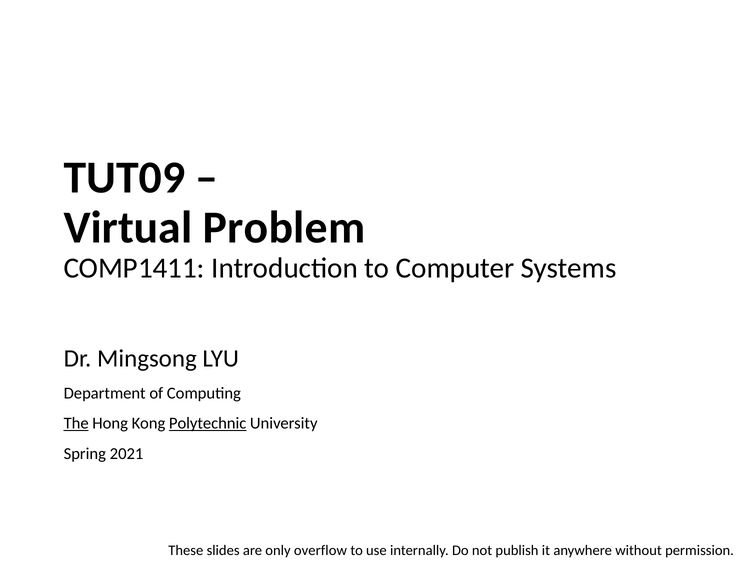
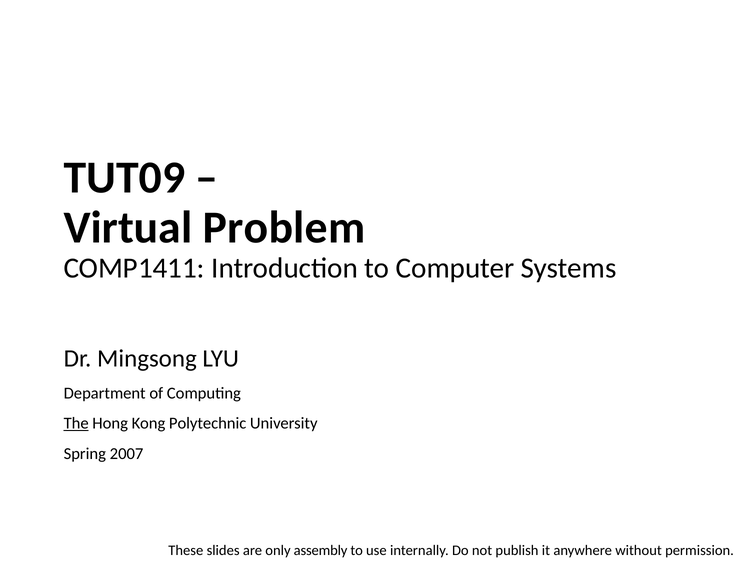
Polytechnic underline: present -> none (208, 423)
2021: 2021 -> 2007 (127, 454)
overflow: overflow -> assembly (321, 550)
